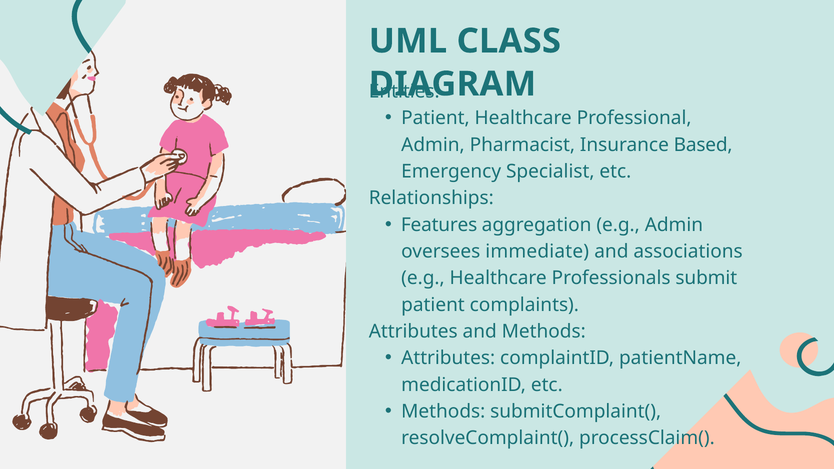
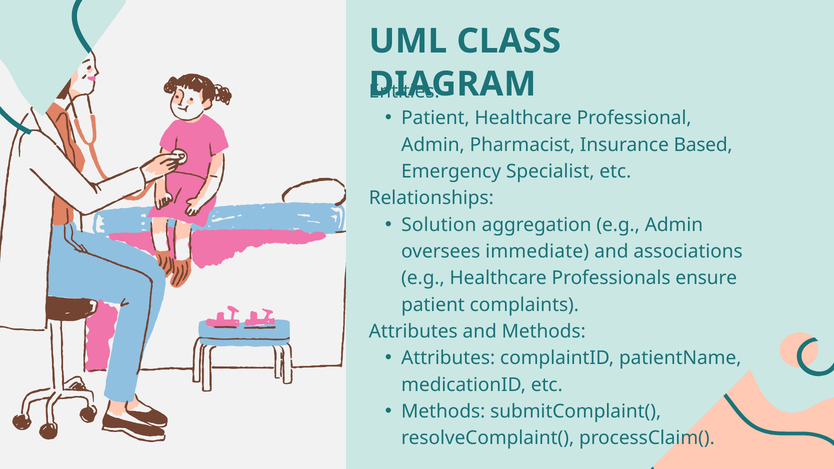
Features: Features -> Solution (439, 225)
submit: submit -> ensure (706, 278)
